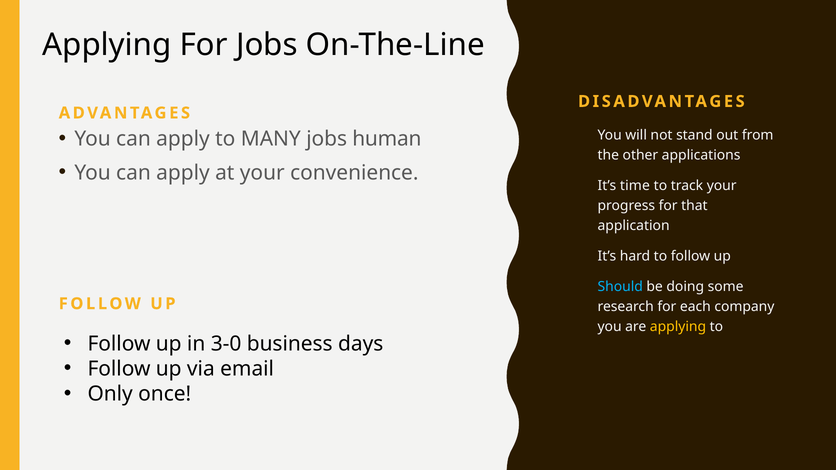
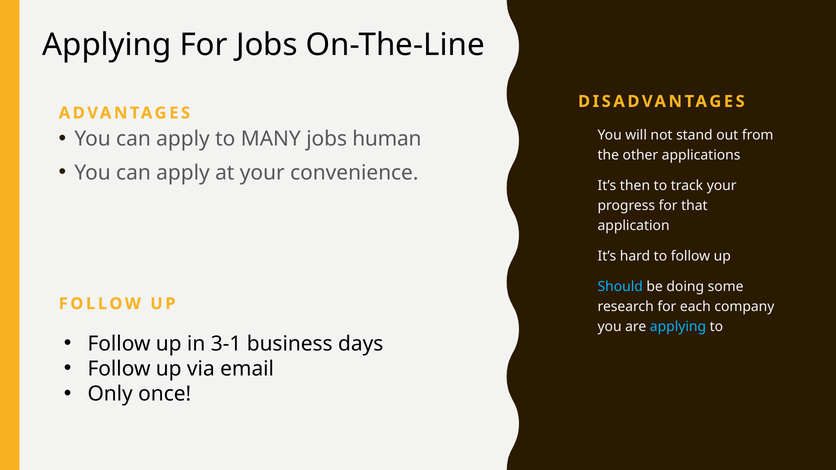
time: time -> then (635, 186)
applying colour: yellow -> light blue (678, 327)
3-0: 3-0 -> 3-1 (226, 344)
